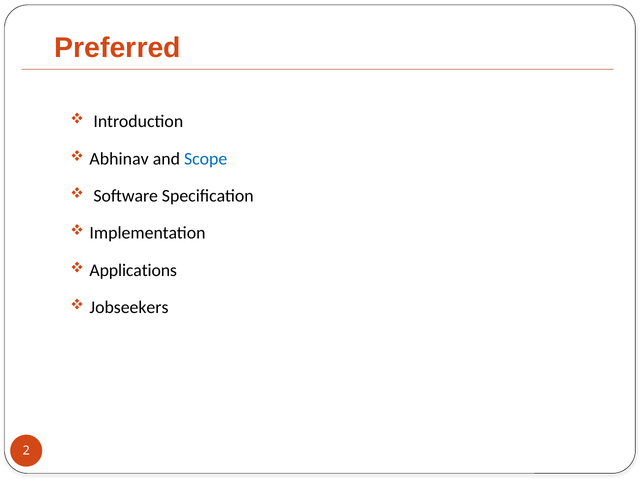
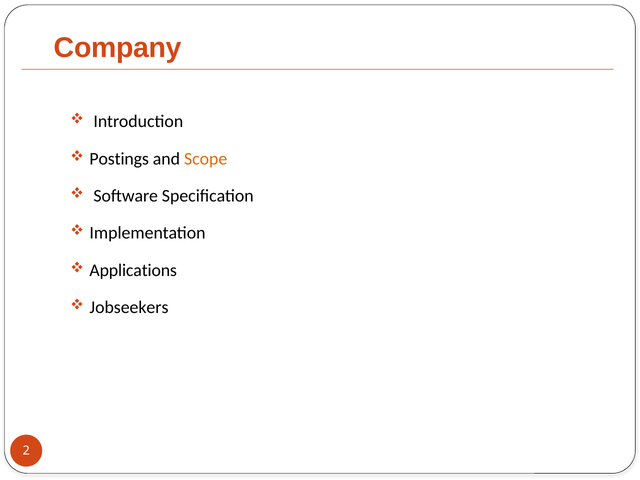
Preferred: Preferred -> Company (118, 48)
Abhinav: Abhinav -> Postings (119, 159)
Scope colour: blue -> orange (206, 159)
